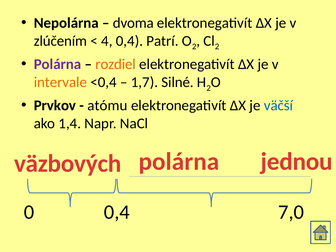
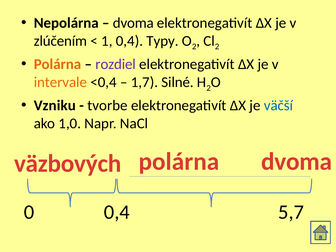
4: 4 -> 1 (107, 41)
Patrí: Patrí -> Typy (162, 41)
Polárna colour: purple -> orange (57, 64)
rozdiel colour: orange -> purple (116, 64)
Prvkov: Prvkov -> Vzniku (55, 106)
atómu: atómu -> tvorbe (107, 106)
1,4: 1,4 -> 1,0 (70, 123)
polárna jednou: jednou -> dvoma (297, 162)
7,0: 7,0 -> 5,7 (291, 212)
